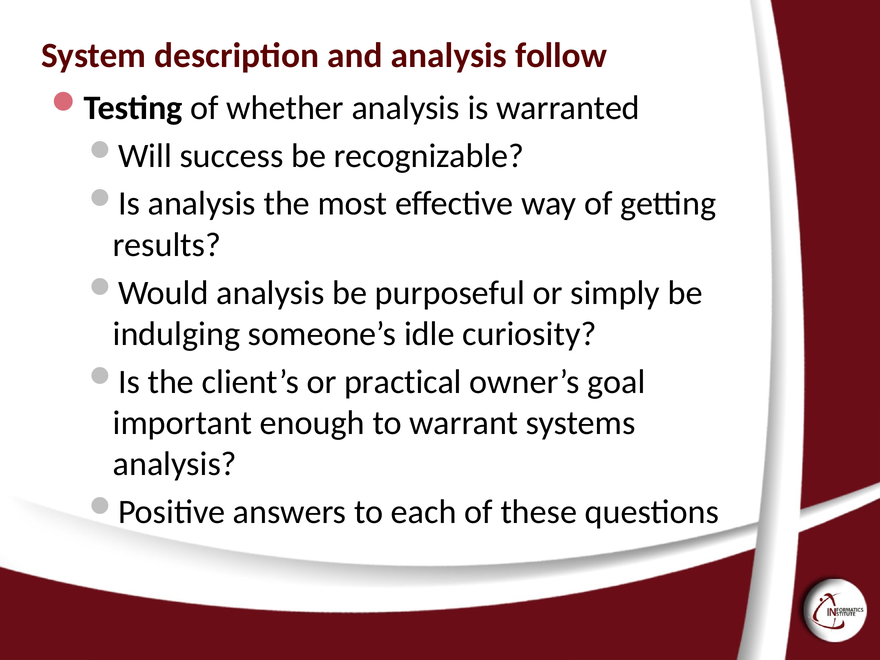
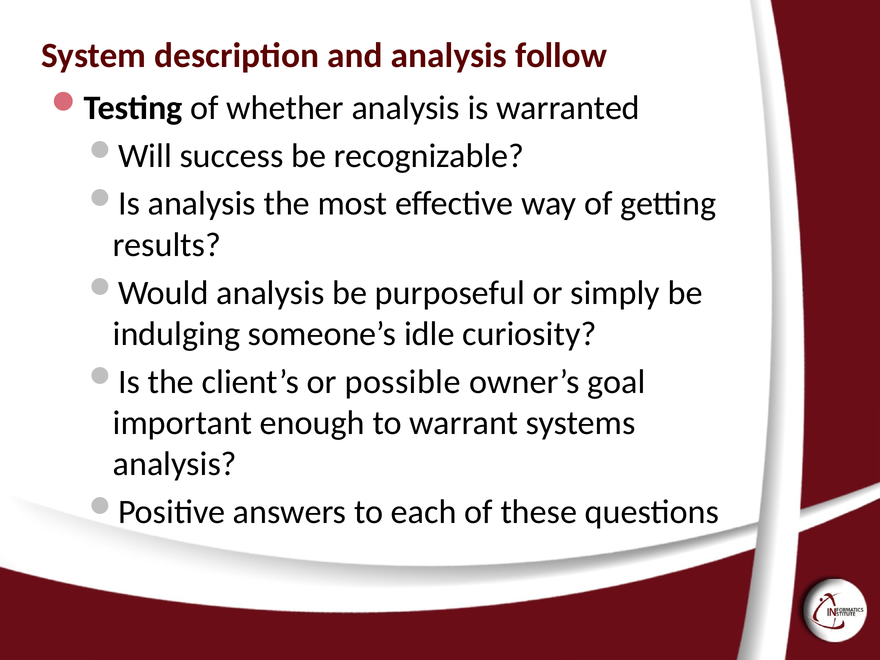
practical: practical -> possible (403, 382)
